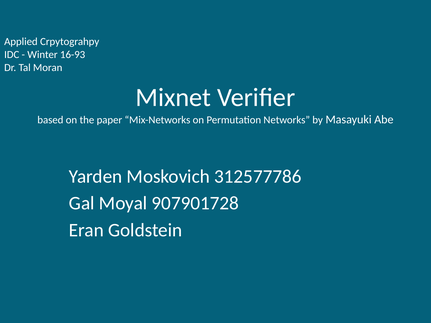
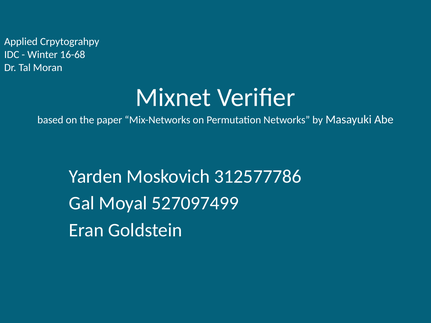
16-93: 16-93 -> 16-68 (73, 55)
907901728: 907901728 -> 527097499 (195, 203)
